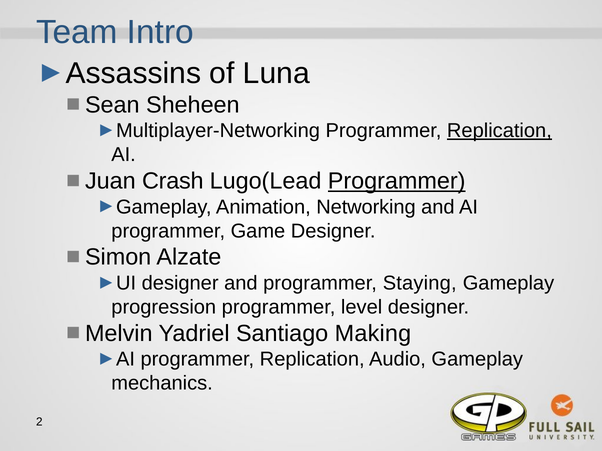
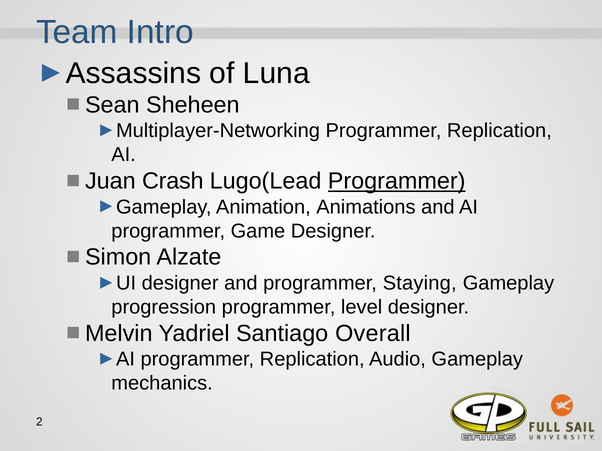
Replication underline: present -> none (499, 131)
Networking: Networking -> Animations (366, 207)
Making: Making -> Overall (373, 334)
